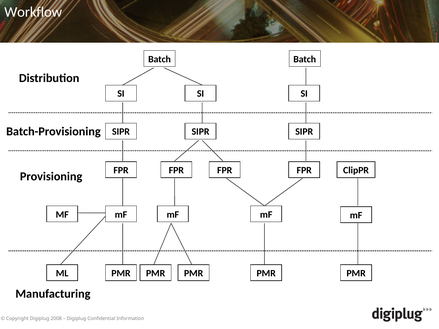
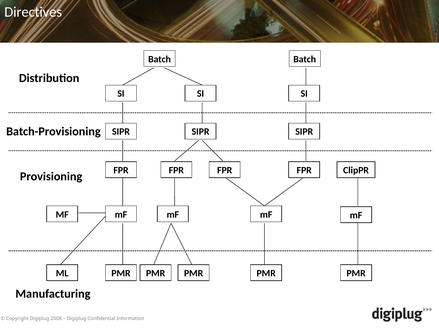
Workflow: Workflow -> Directives (33, 12)
